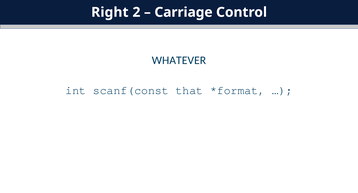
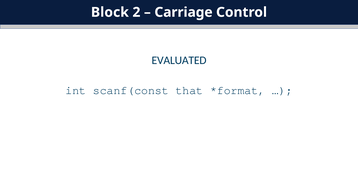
Right: Right -> Block (110, 12)
WHATEVER: WHATEVER -> EVALUATED (179, 60)
